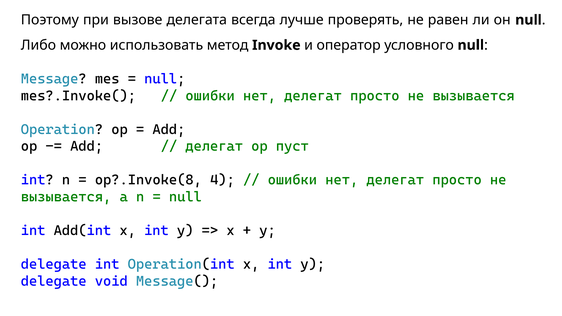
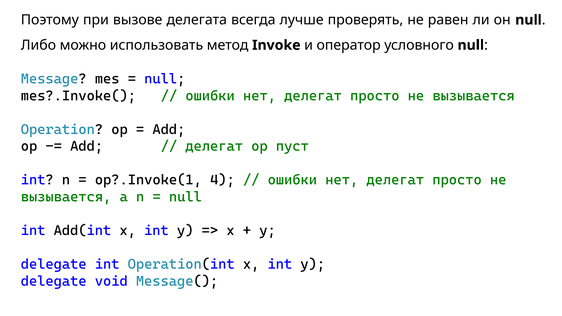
op?.Invoke(8: op?.Invoke(8 -> op?.Invoke(1 (148, 180)
